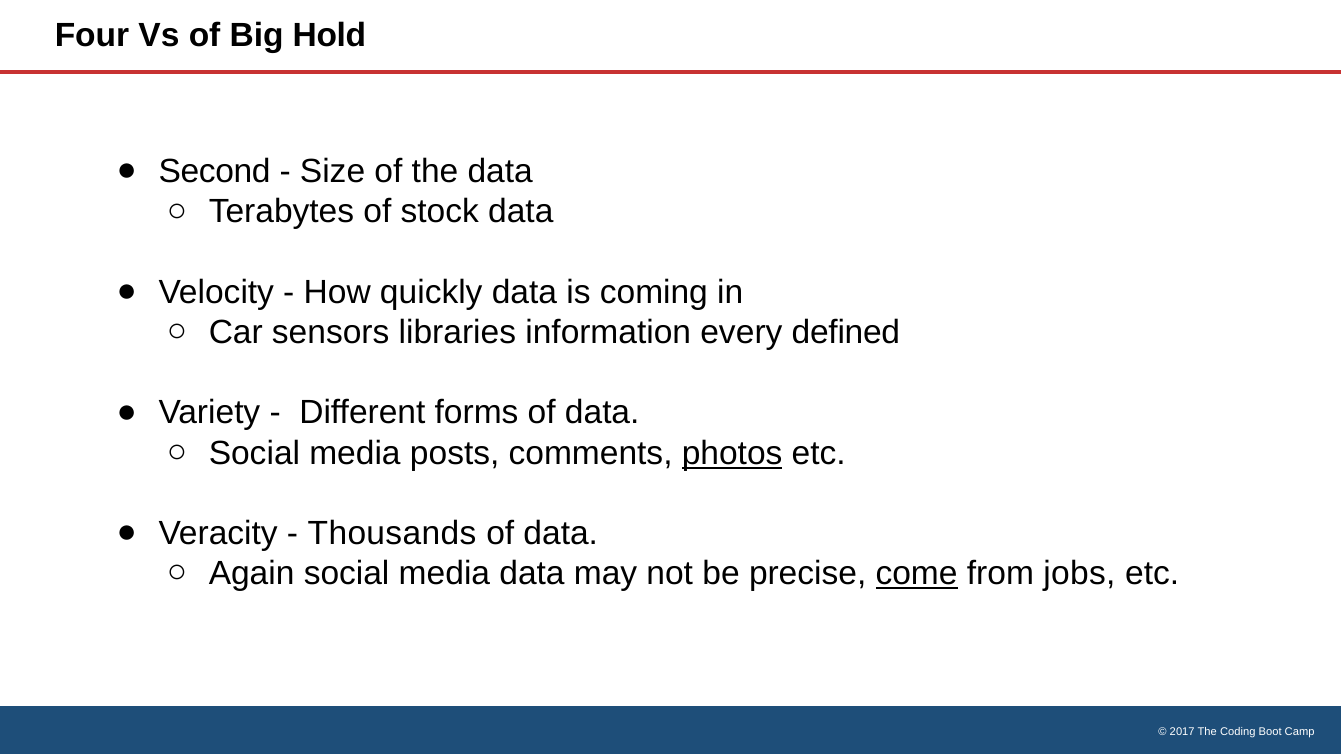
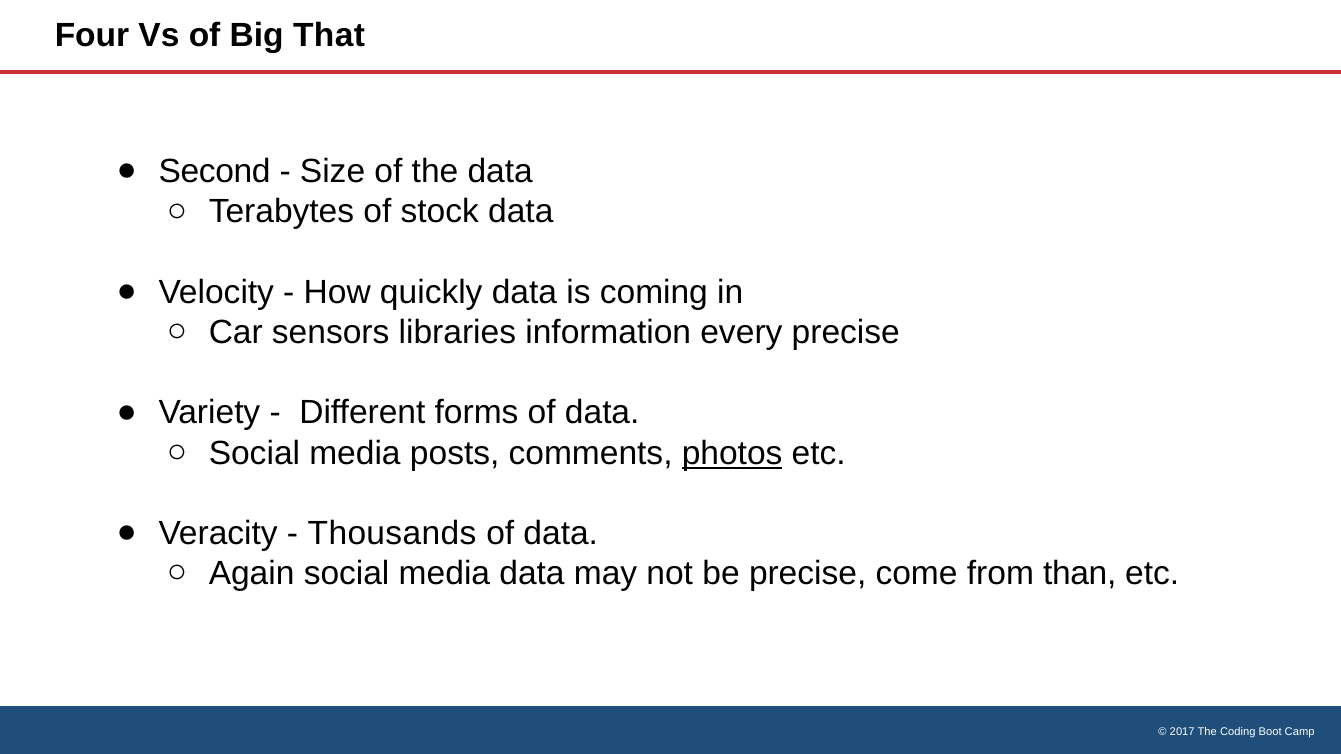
Hold: Hold -> That (329, 36)
every defined: defined -> precise (846, 333)
come underline: present -> none (917, 574)
jobs: jobs -> than (1080, 574)
